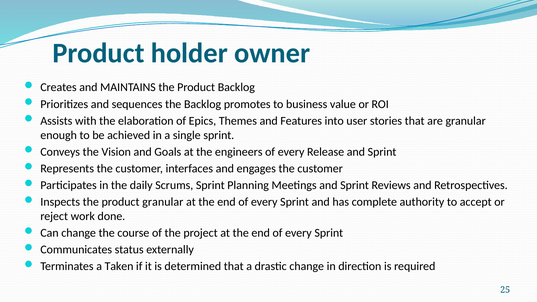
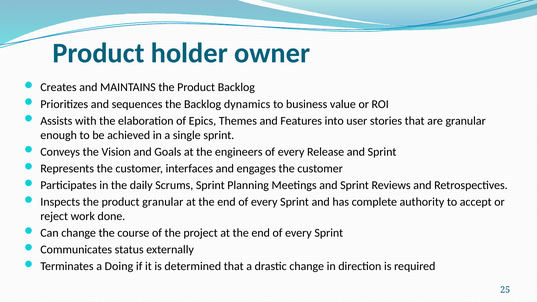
promotes: promotes -> dynamics (247, 104)
Taken: Taken -> Doing (119, 266)
